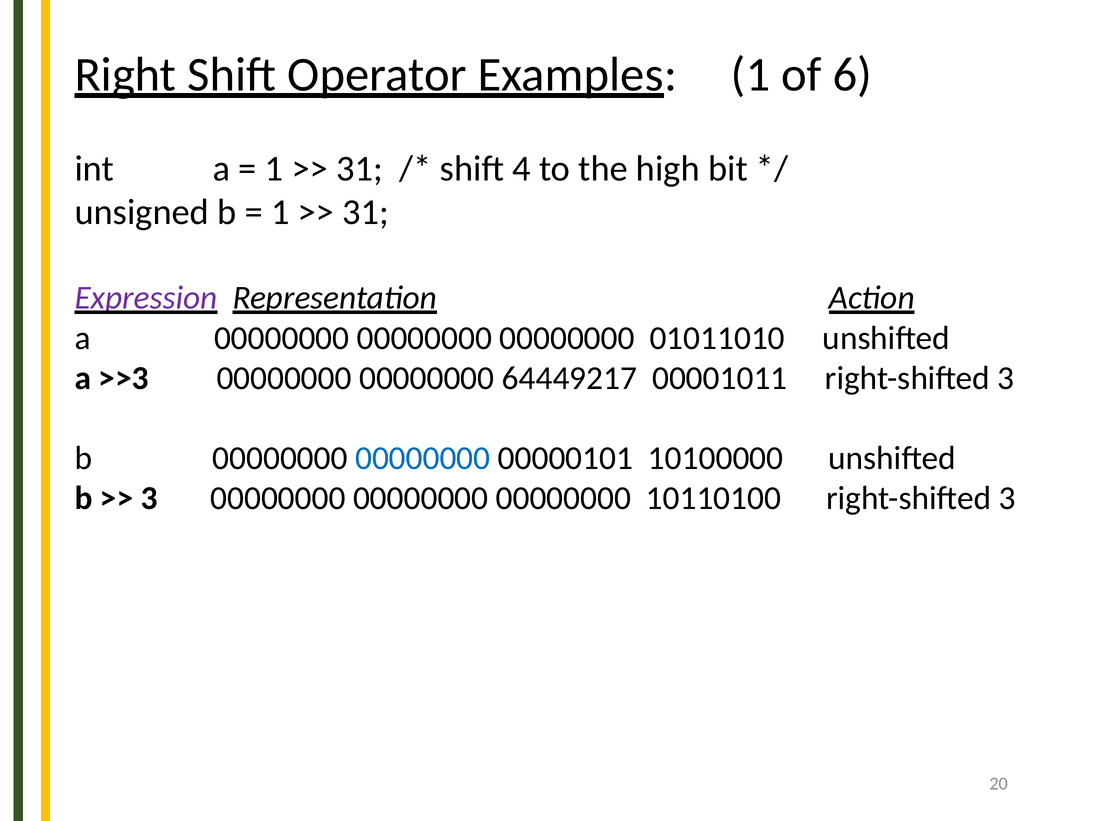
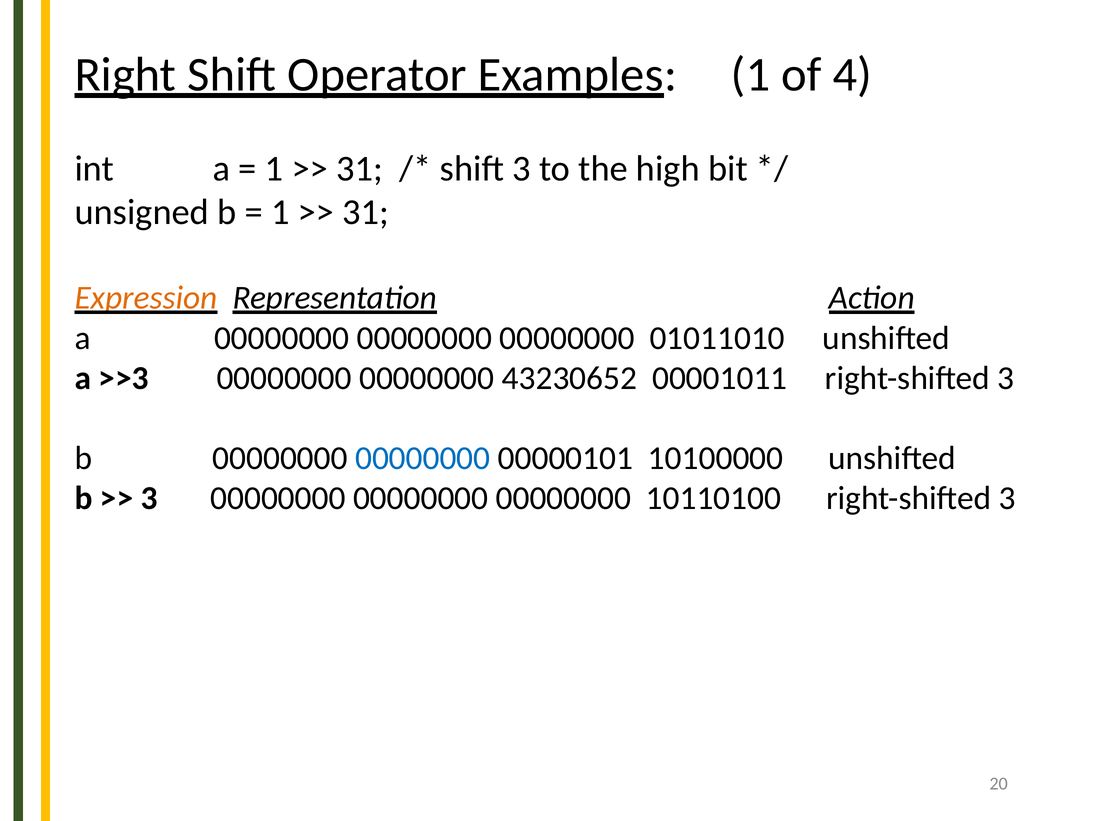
6: 6 -> 4 (852, 74)
shift 4: 4 -> 3 (521, 168)
Expression colour: purple -> orange (146, 298)
64449217: 64449217 -> 43230652 (569, 378)
